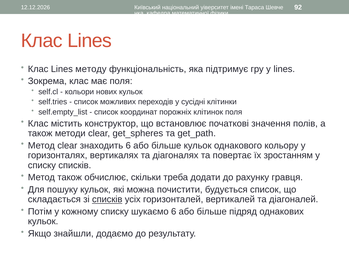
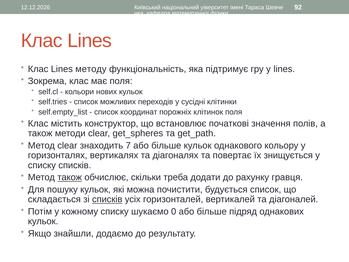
знаходить 6: 6 -> 7 (128, 145)
зростанням: зростанням -> знищується (288, 155)
також underline: none -> present (70, 177)
шукаємо 6: 6 -> 0 (174, 211)
